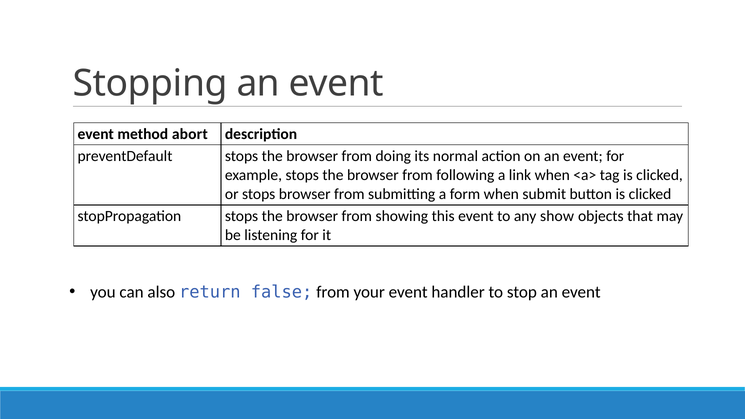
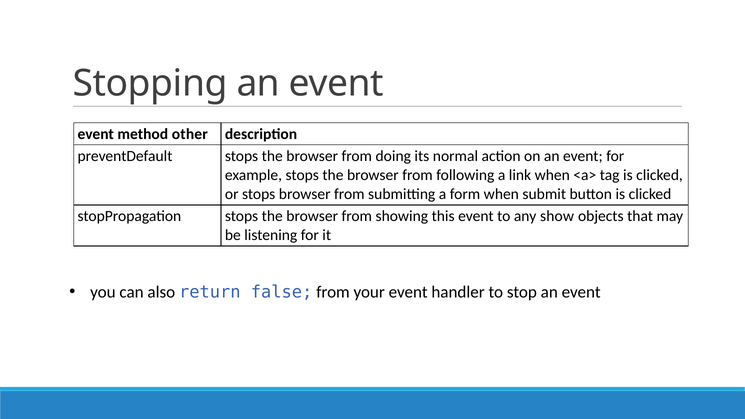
abort: abort -> other (190, 134)
